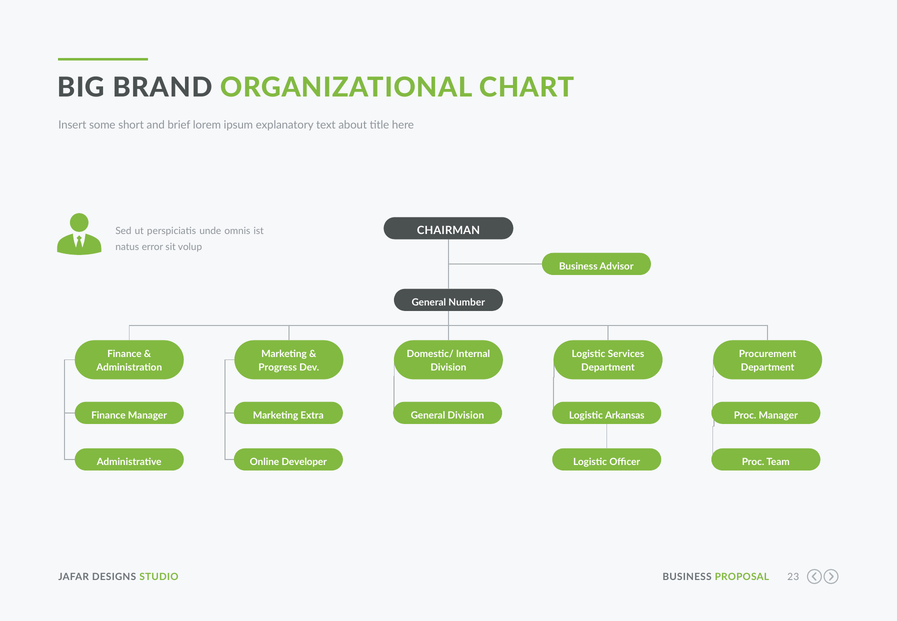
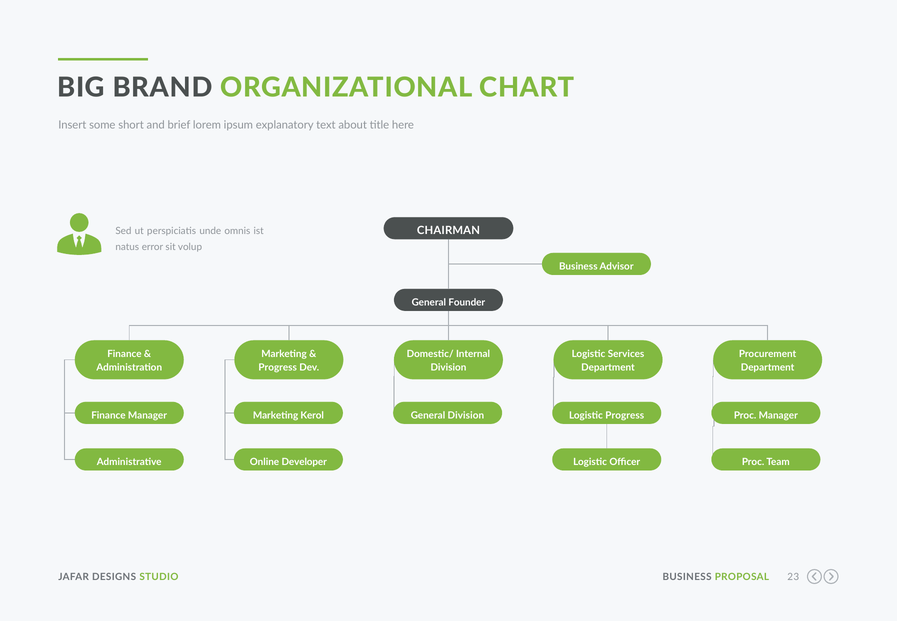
Number: Number -> Founder (467, 303)
Extra: Extra -> Kerol (312, 416)
Logistic Arkansas: Arkansas -> Progress (625, 416)
